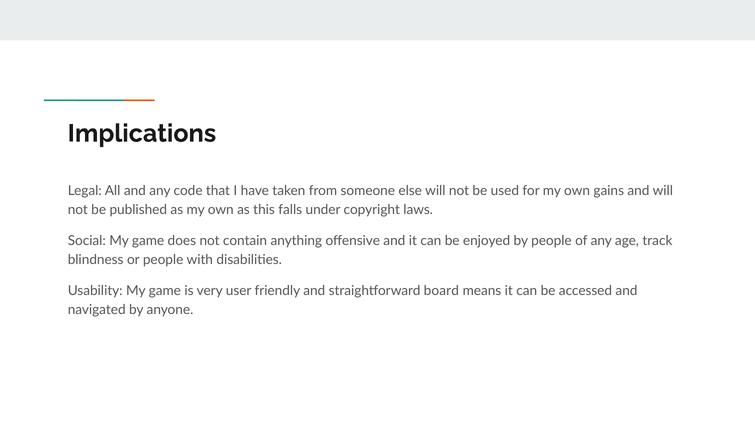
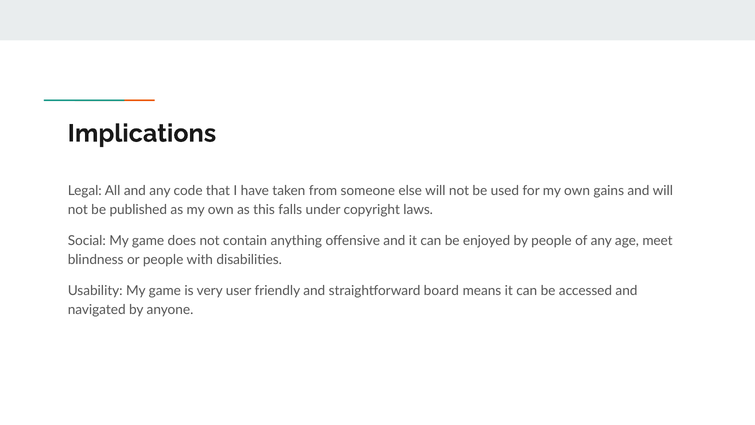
track: track -> meet (657, 241)
